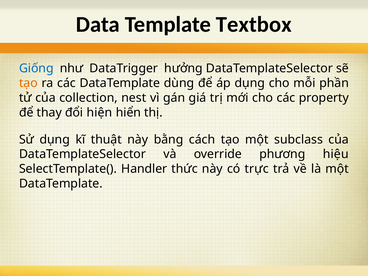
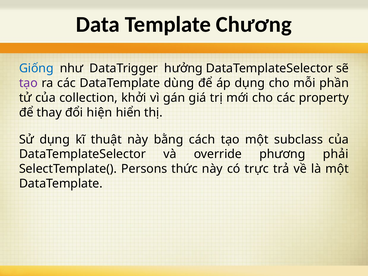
Textbox: Textbox -> Chương (254, 25)
tạo colour: orange -> purple (28, 83)
nest: nest -> khởi (134, 98)
hiệu: hiệu -> phải (336, 154)
Handler: Handler -> Persons (144, 169)
